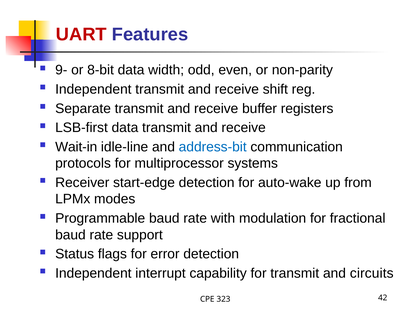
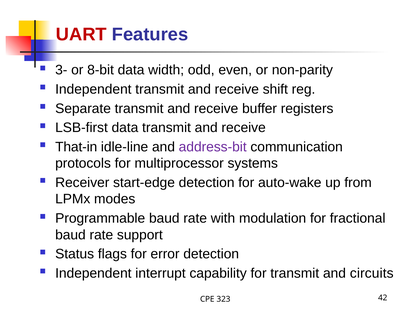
9-: 9- -> 3- (61, 70)
Wait-in: Wait-in -> That-in (76, 147)
address-bit colour: blue -> purple (213, 147)
